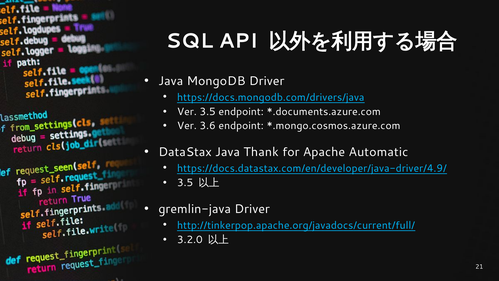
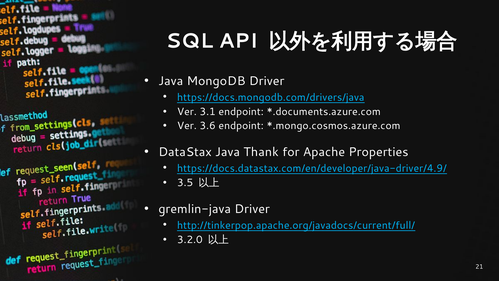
Ver 3.5: 3.5 -> 3.1 (208, 112)
Automatic: Automatic -> Properties (378, 152)
